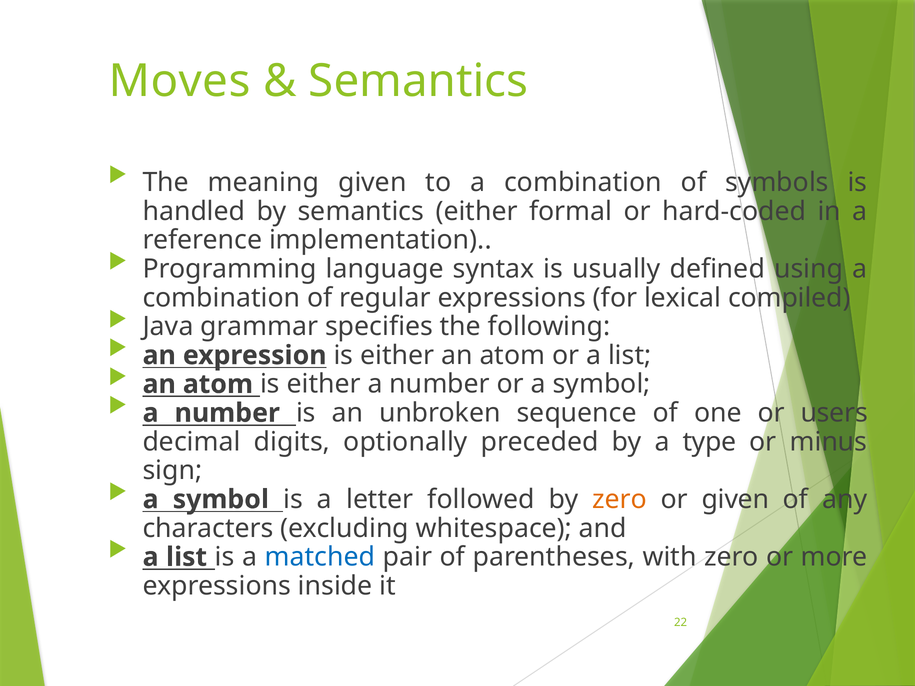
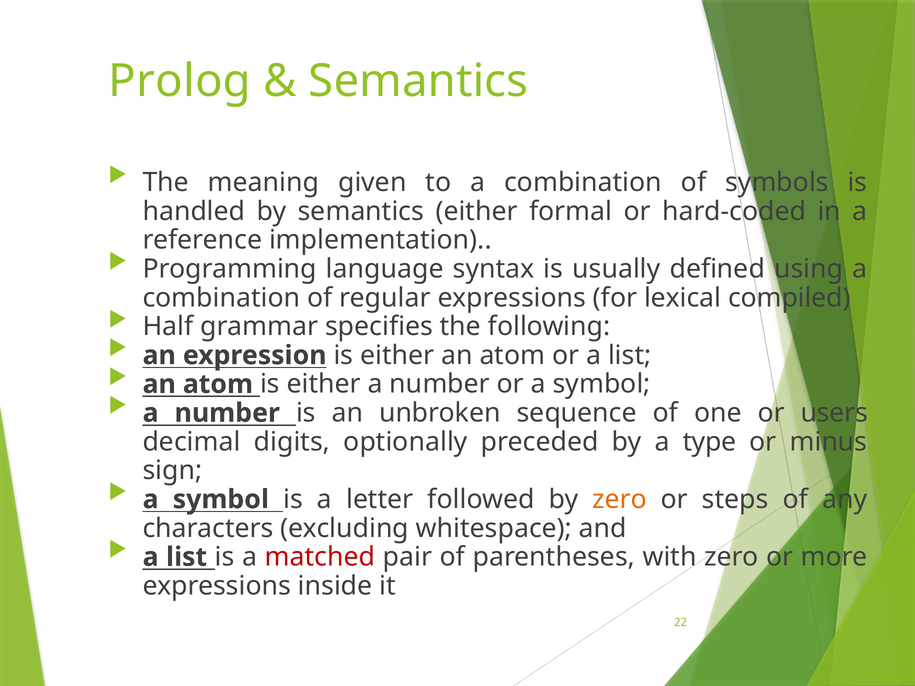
Moves: Moves -> Prolog (180, 81)
Java: Java -> Half (168, 327)
or given: given -> steps (735, 500)
matched colour: blue -> red (320, 557)
